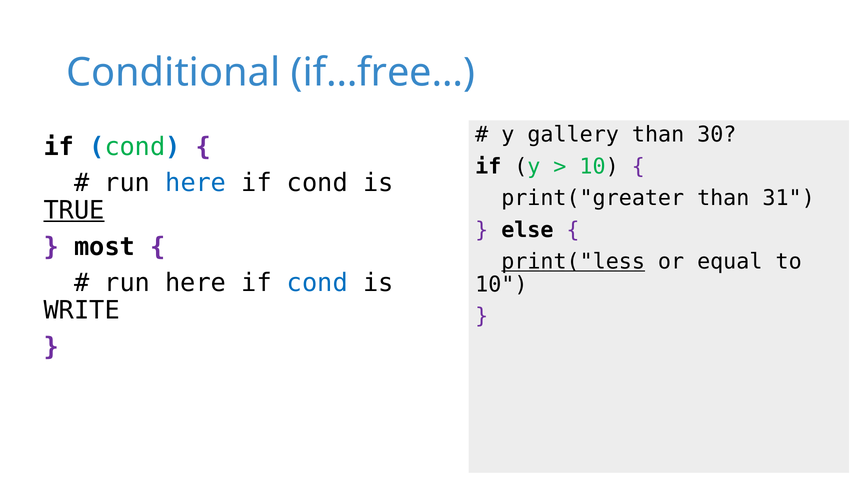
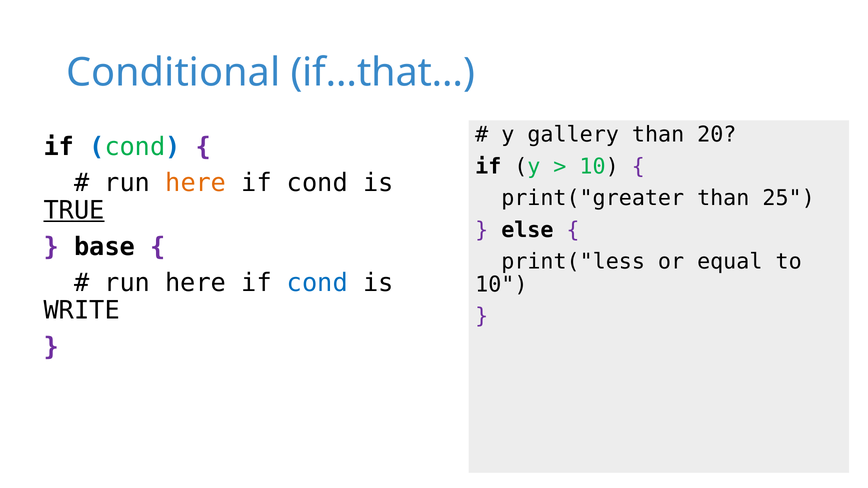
if…free…: if…free… -> if…that… (383, 73)
30: 30 -> 20 (717, 135)
here colour: blue -> orange (196, 183)
31: 31 -> 25 (789, 198)
most: most -> base (105, 247)
print("less underline: present -> none (573, 262)
